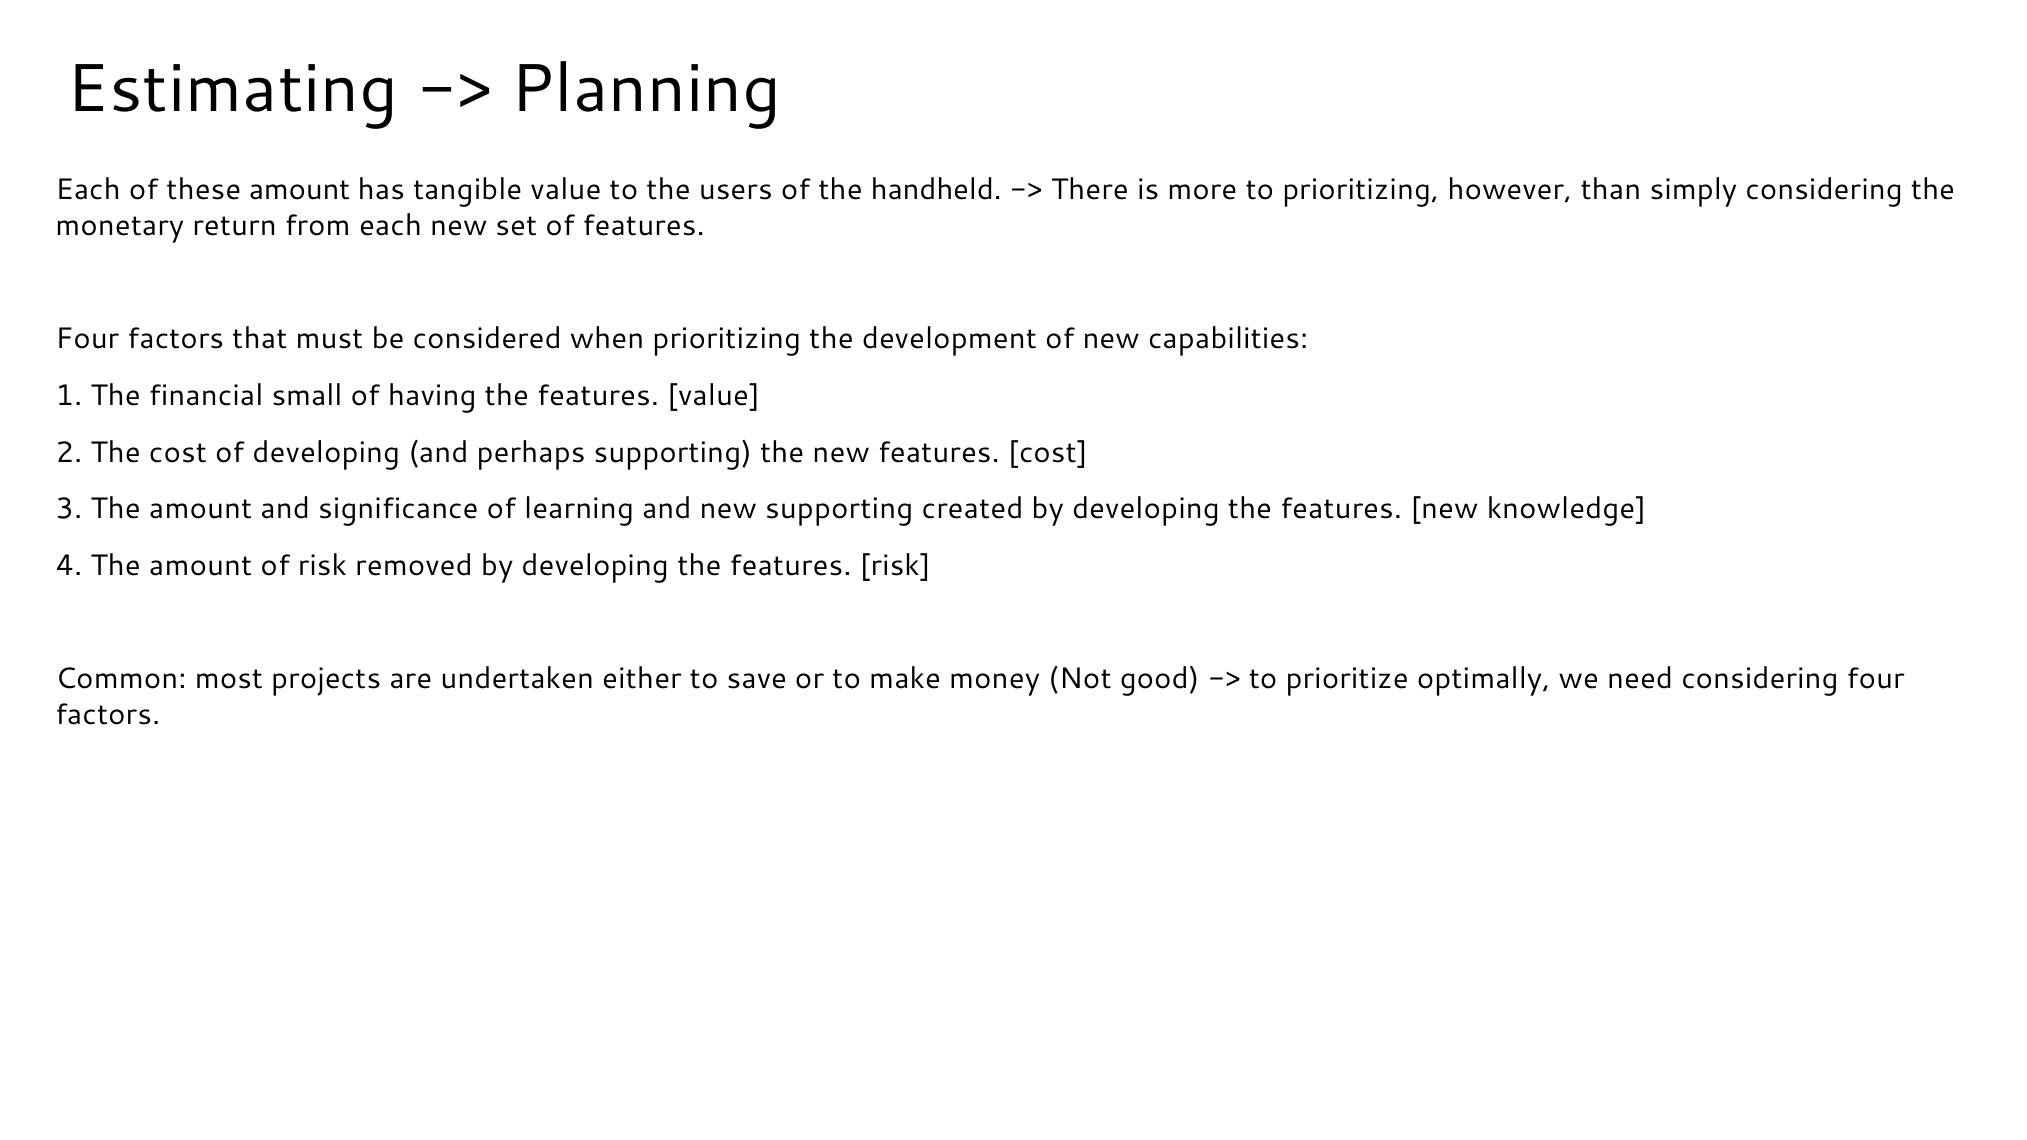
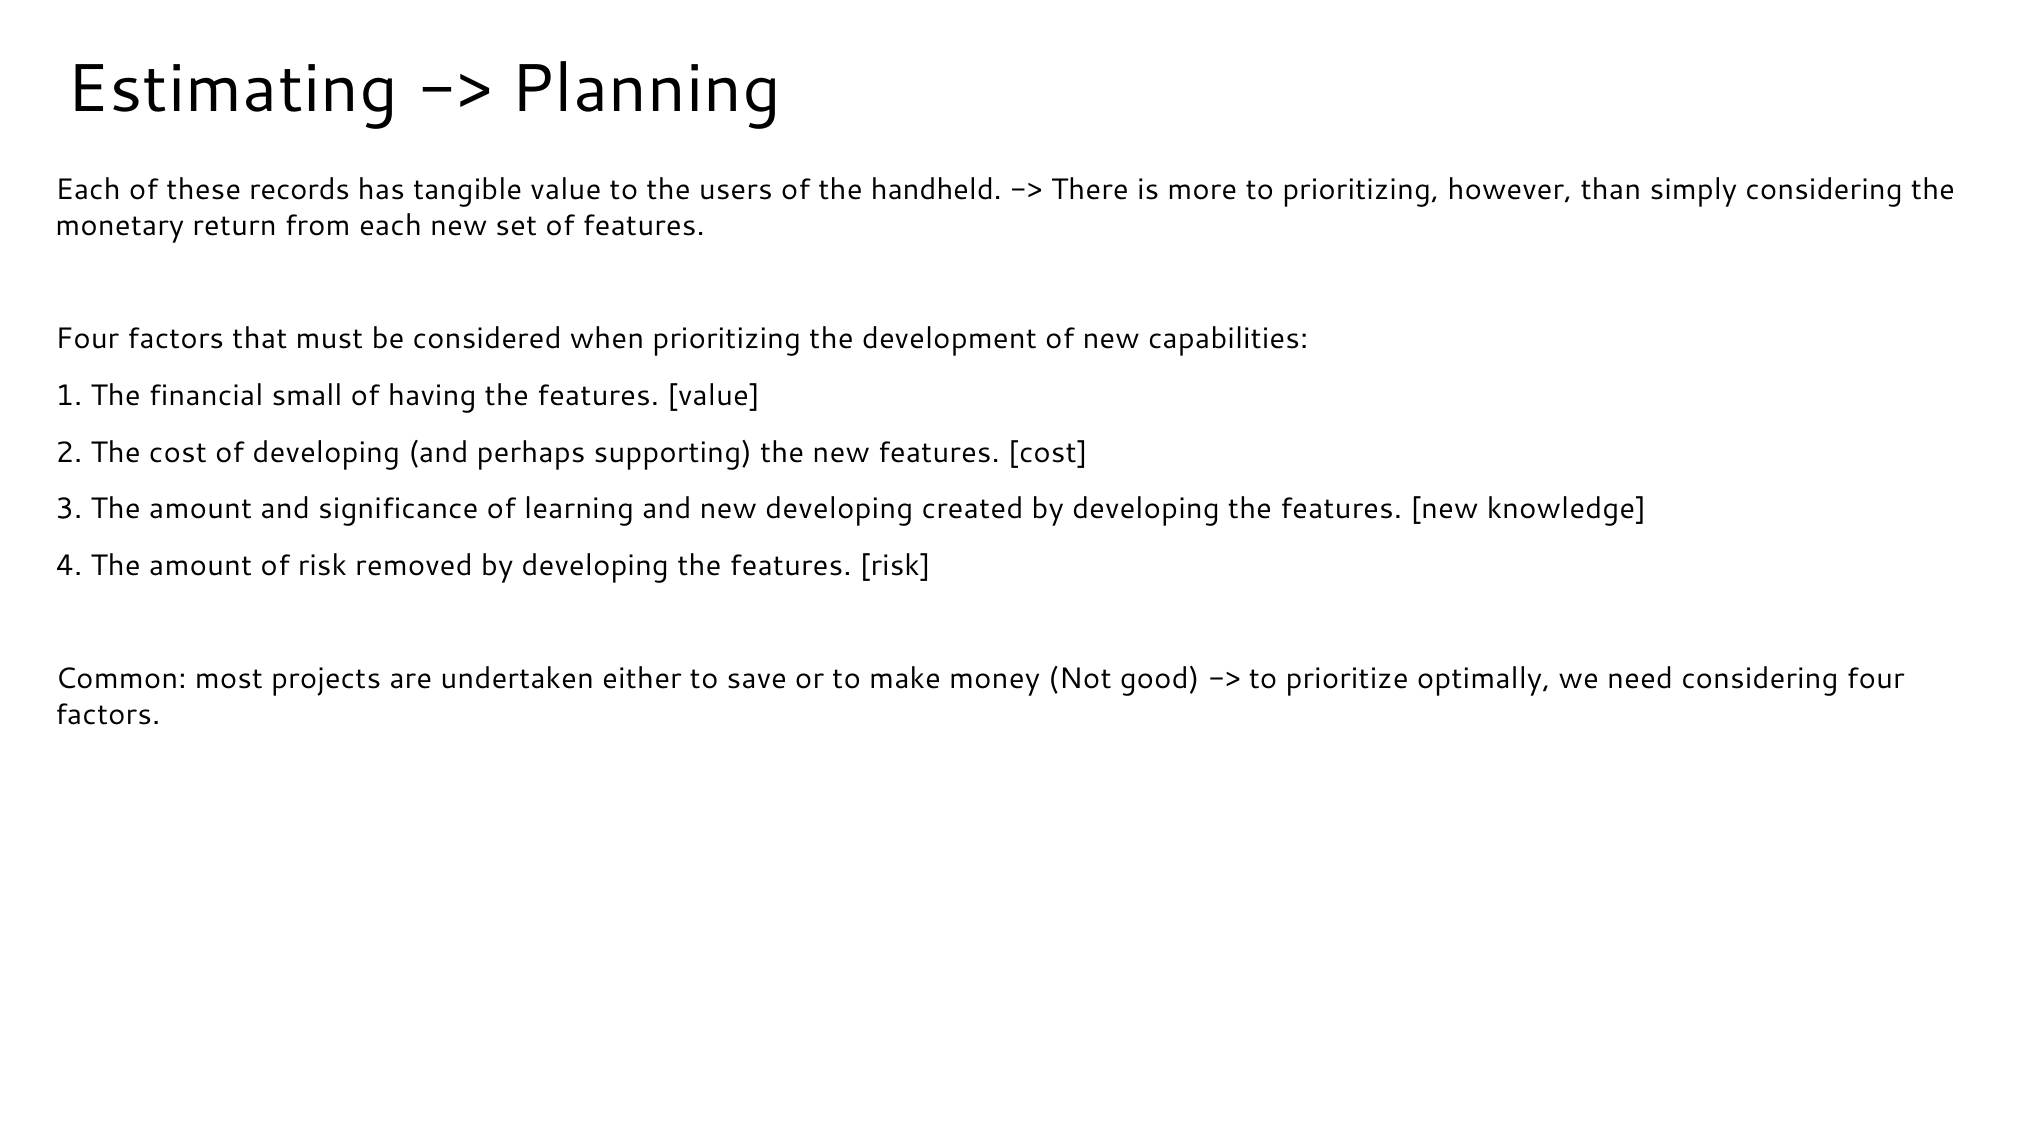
these amount: amount -> records (300, 190)
new supporting: supporting -> developing (839, 509)
